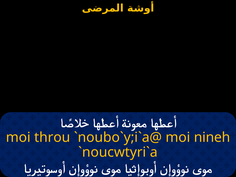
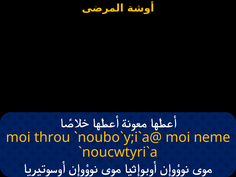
nineh: nineh -> neme (212, 137)
